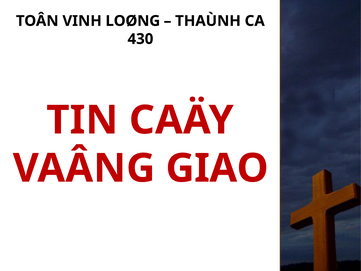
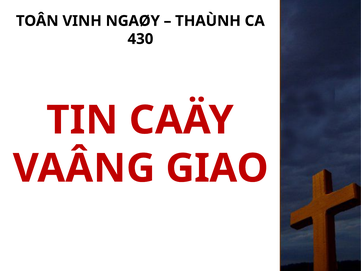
LOØNG: LOØNG -> NGAØY (133, 21)
